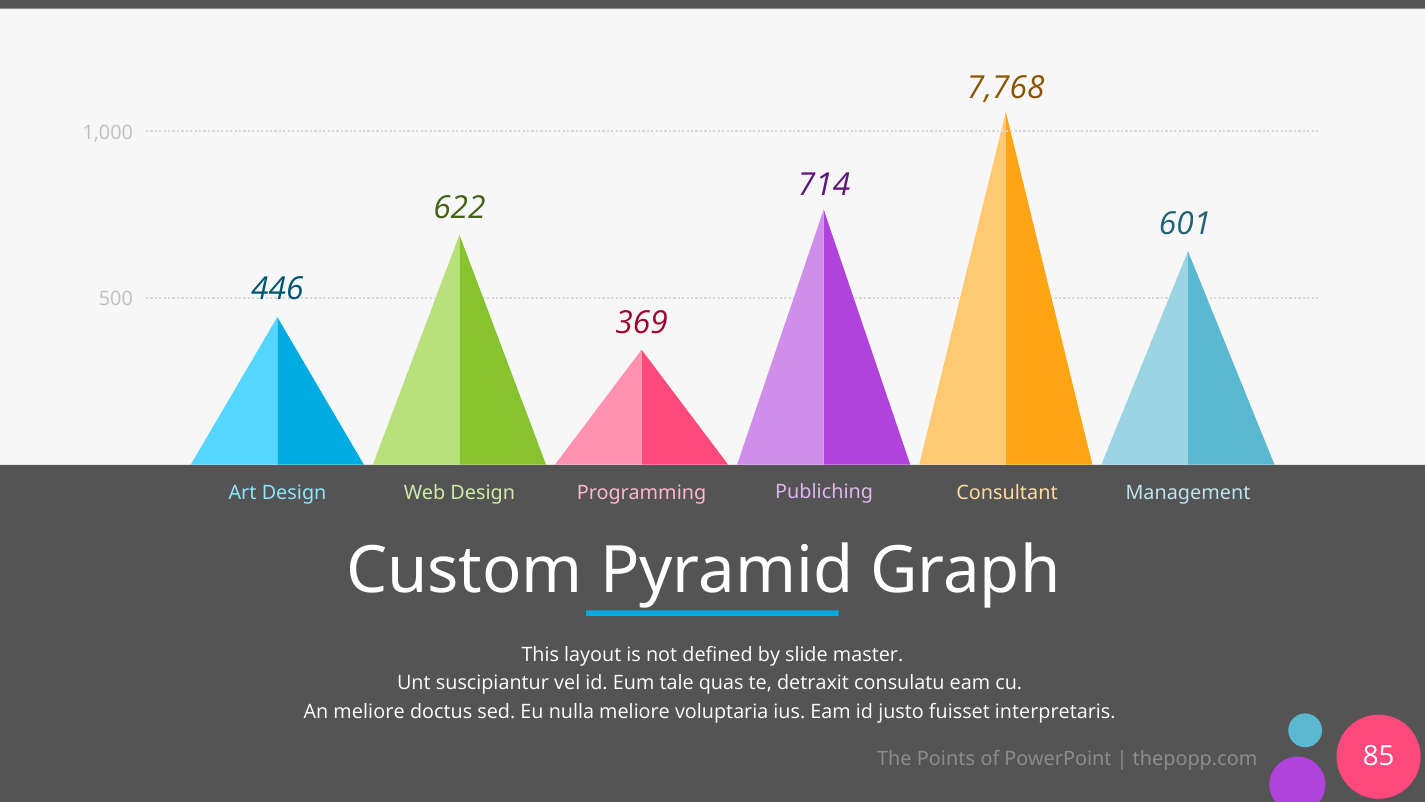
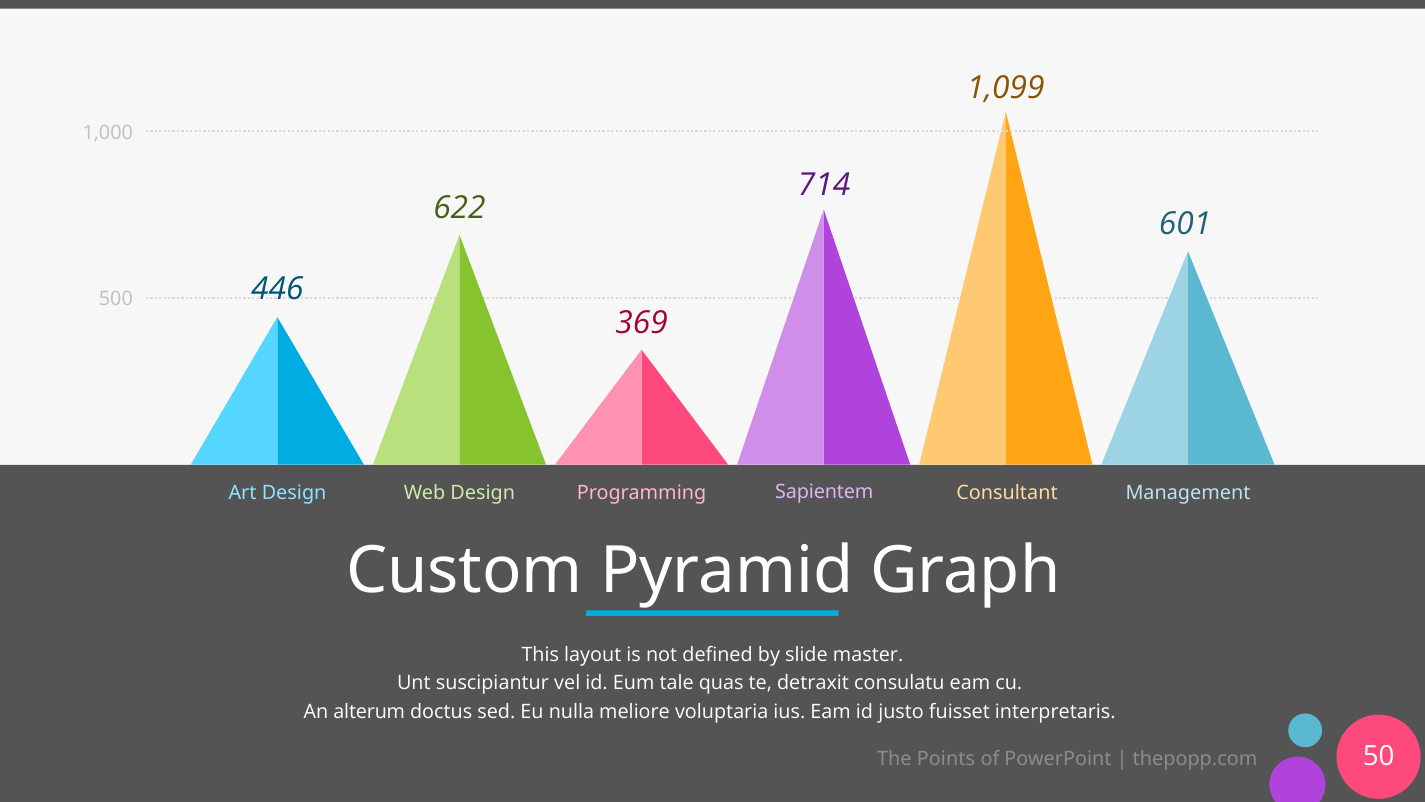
7,768: 7,768 -> 1,099 (1006, 88)
Publiching: Publiching -> Sapientem (824, 492)
An meliore: meliore -> alterum (369, 712)
85: 85 -> 50 (1379, 756)
